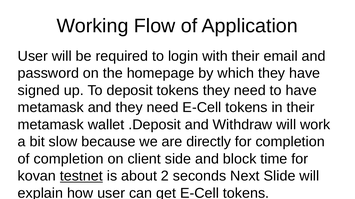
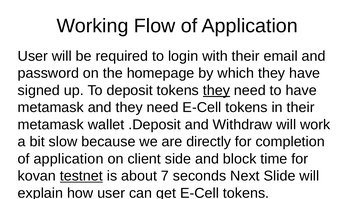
they underline: none -> present (216, 91)
completion: completion -> application (69, 159)
2: 2 -> 7 (165, 177)
